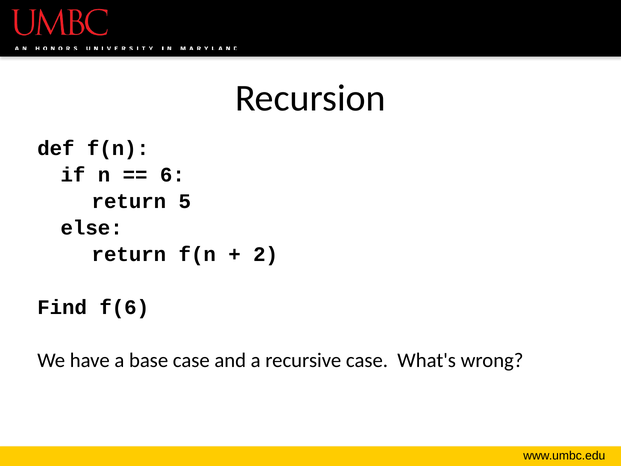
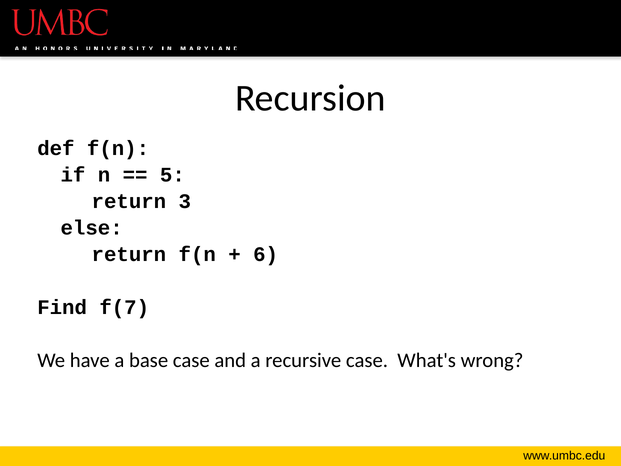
6: 6 -> 5 (172, 175)
5: 5 -> 3 (185, 201)
2: 2 -> 6 (266, 254)
f(6: f(6 -> f(7 (124, 307)
